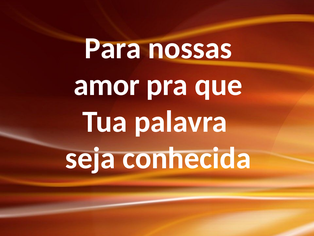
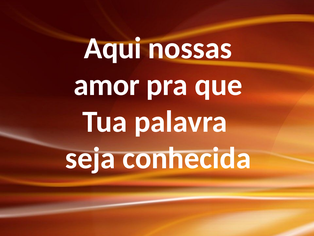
Para: Para -> Aqui (113, 48)
